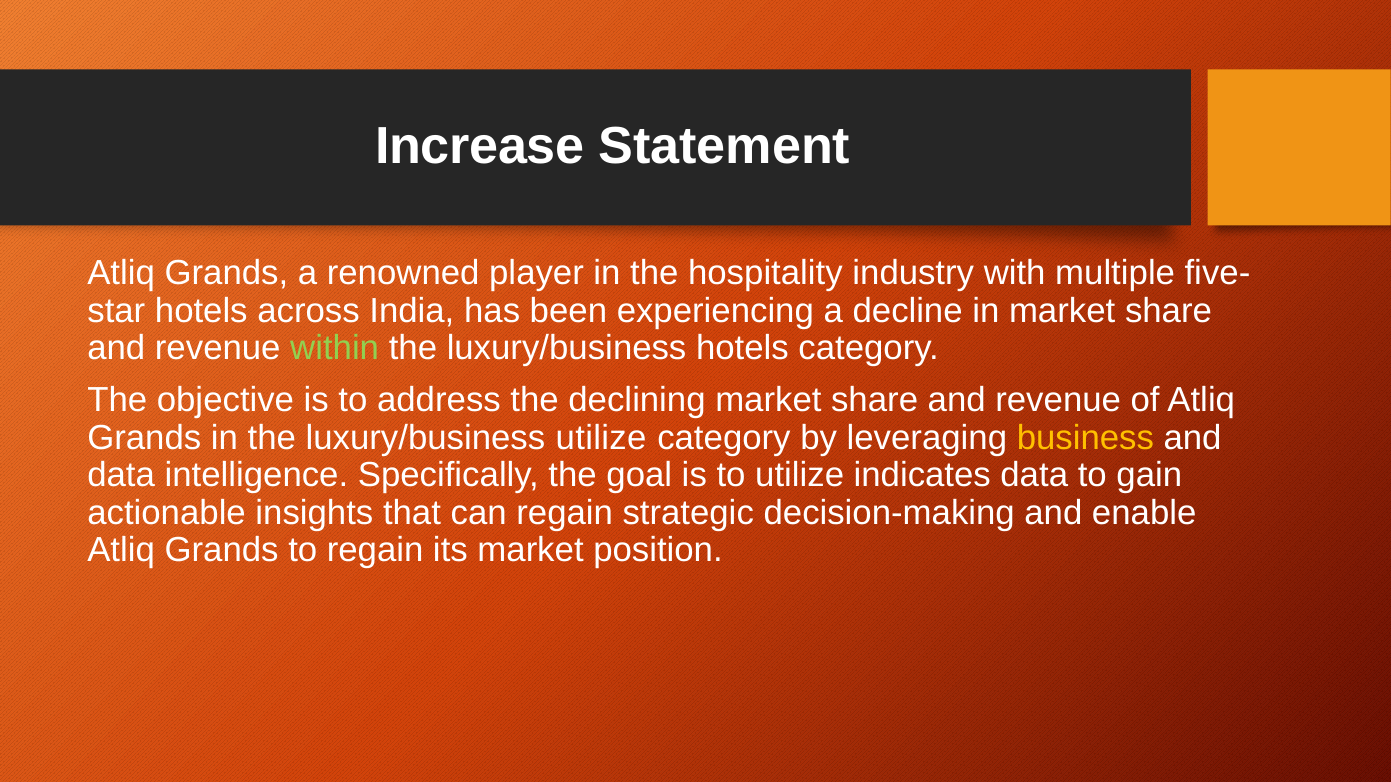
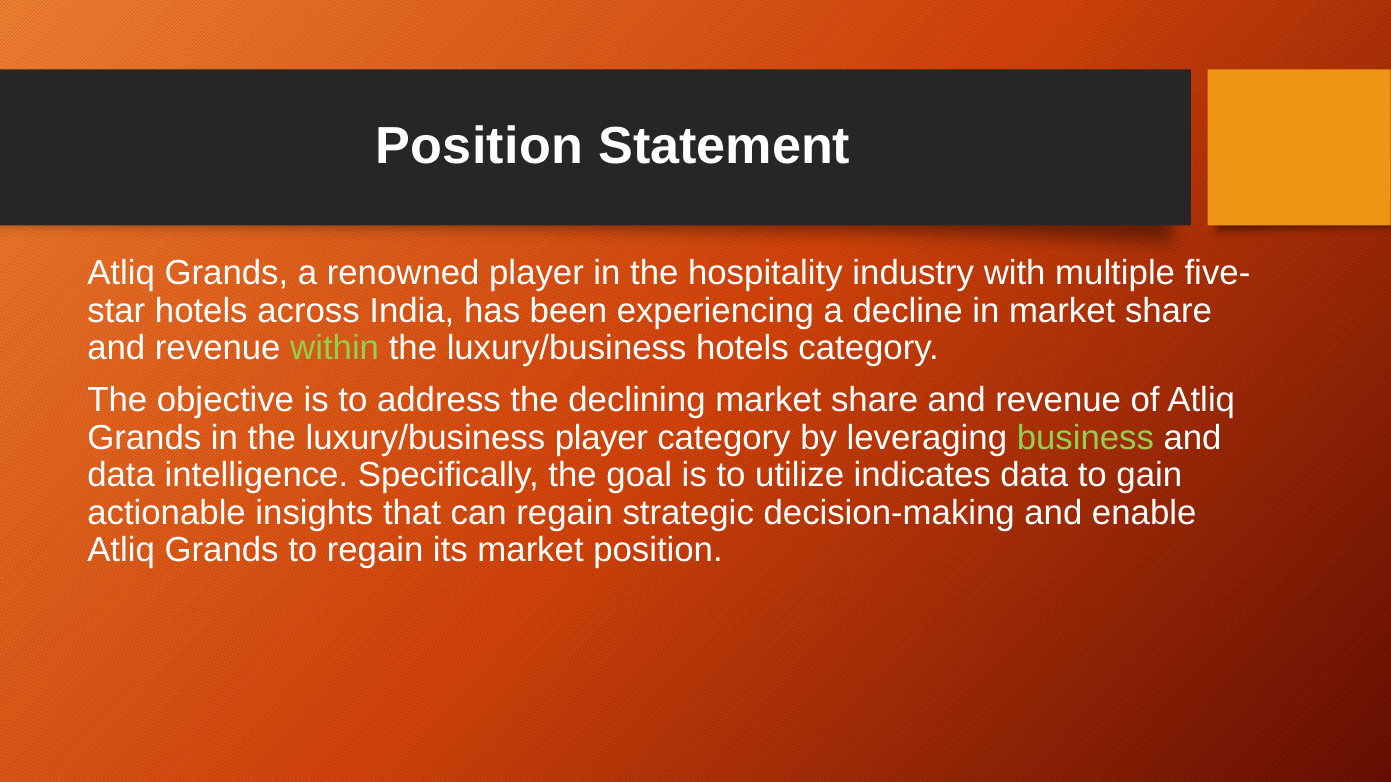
Increase: Increase -> Position (479, 147)
luxury/business utilize: utilize -> player (601, 438)
business colour: yellow -> light green (1085, 438)
